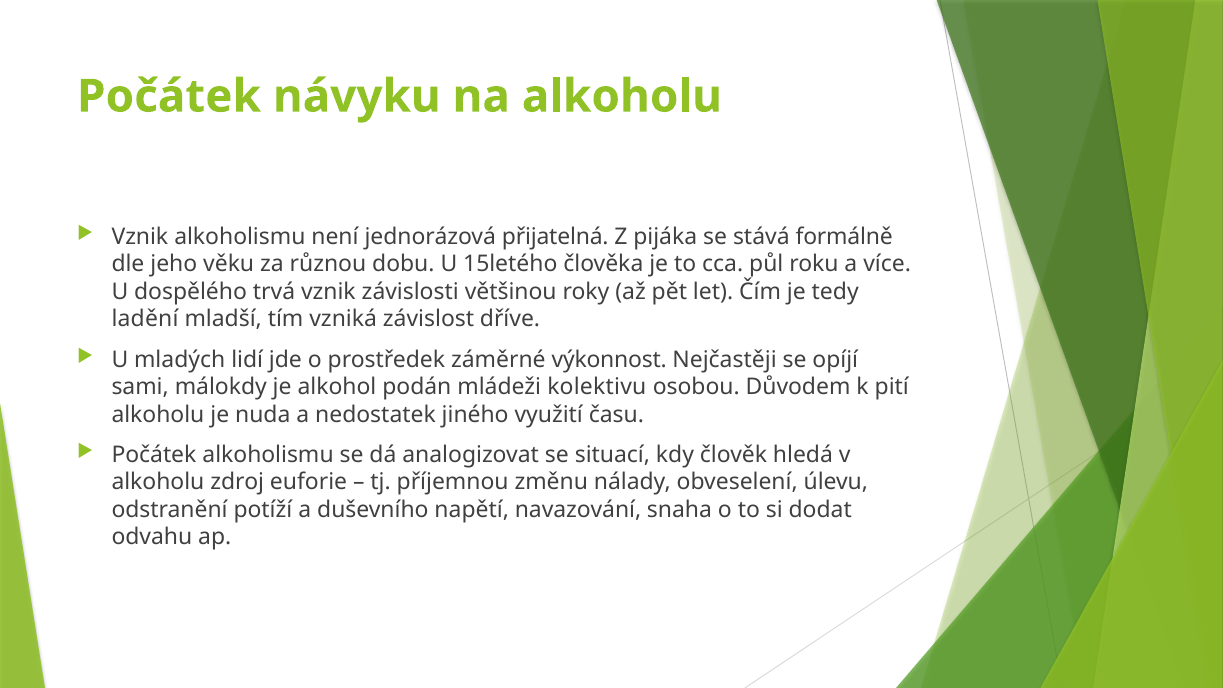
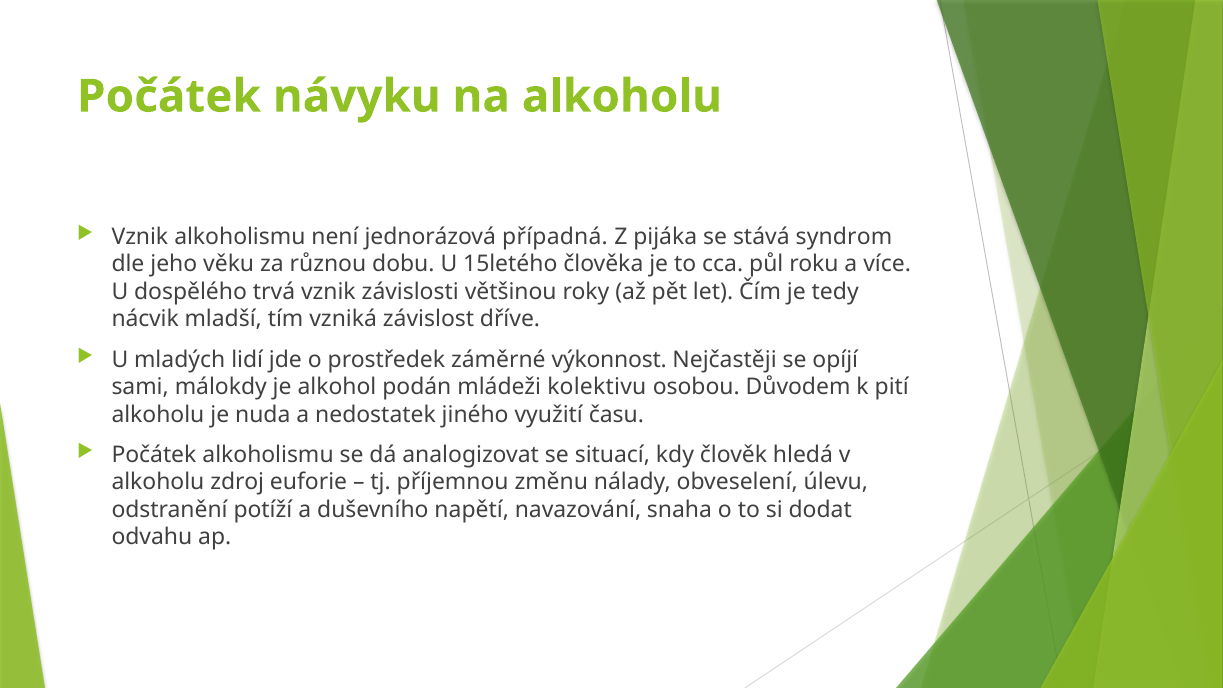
přijatelná: přijatelná -> případná (555, 237)
formálně: formálně -> syndrom (844, 237)
ladění: ladění -> nácvik (145, 319)
